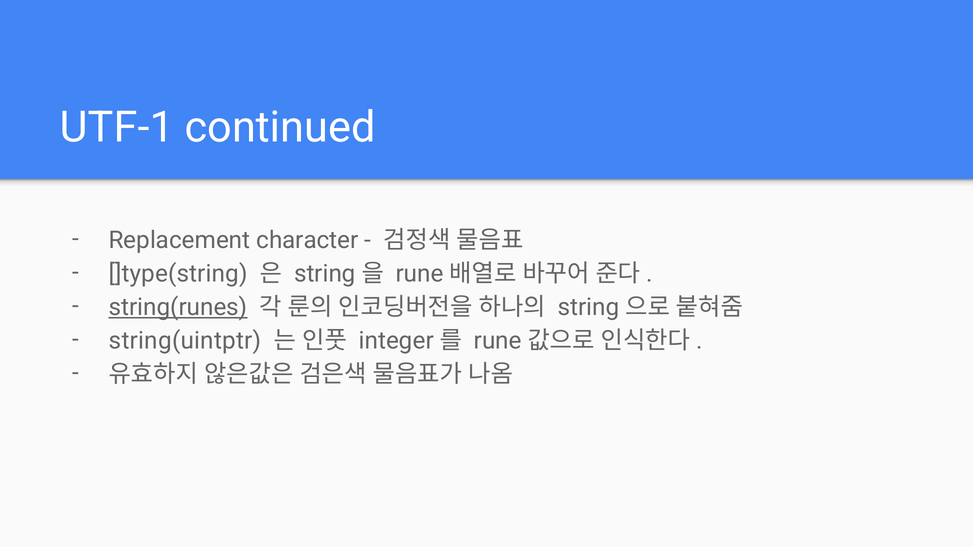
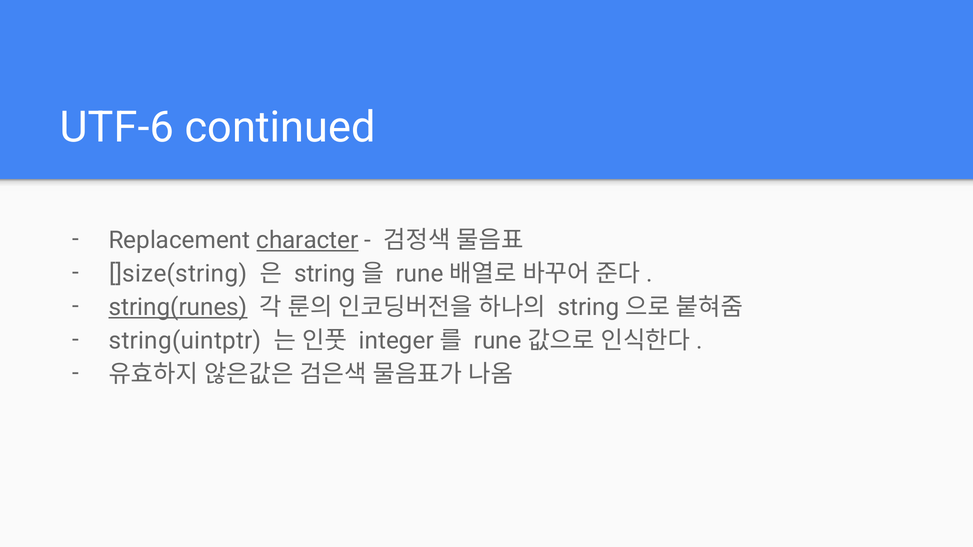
UTF-1: UTF-1 -> UTF-6 (117, 128)
character underline: none -> present (307, 240)
]type(string: ]type(string -> ]size(string (178, 274)
